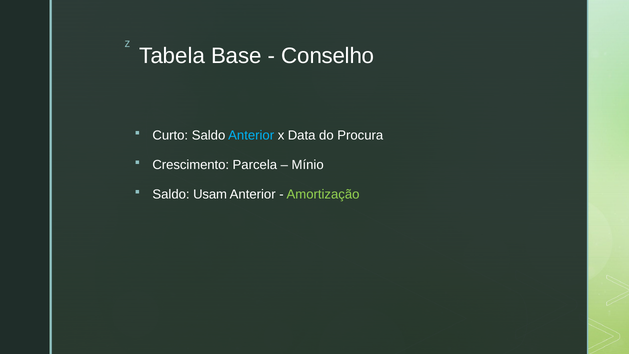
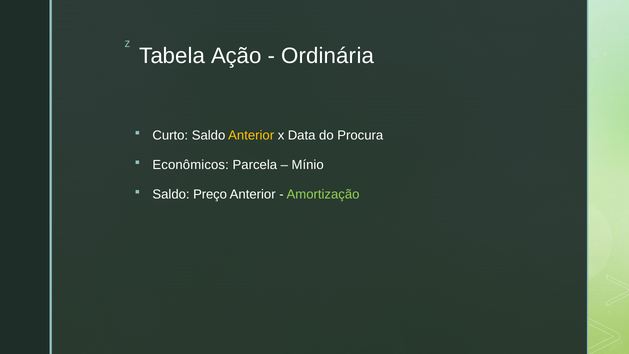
Base: Base -> Ação (236, 56)
Conselho: Conselho -> Ordinária (328, 56)
Anterior colour: light blue -> yellow (251, 135)
Crescimento: Crescimento -> Econômicos (191, 165)
Usam: Usam -> Preço (210, 194)
